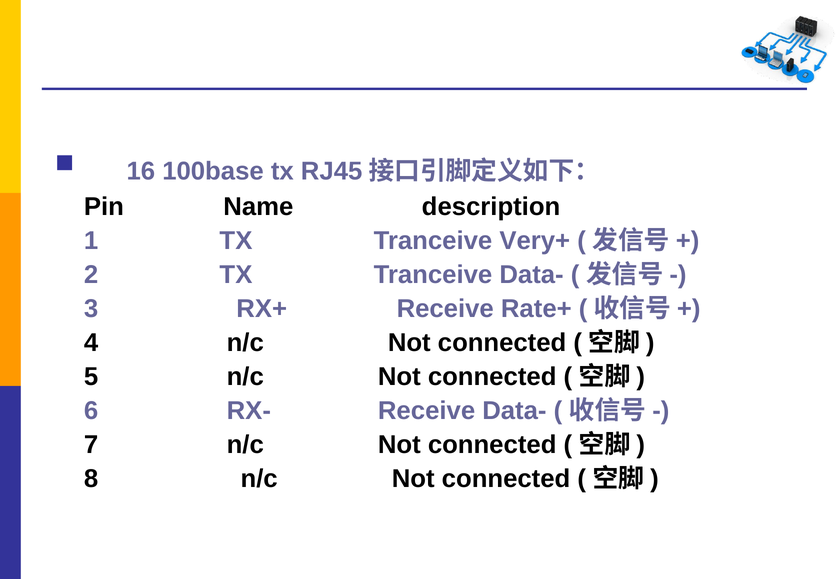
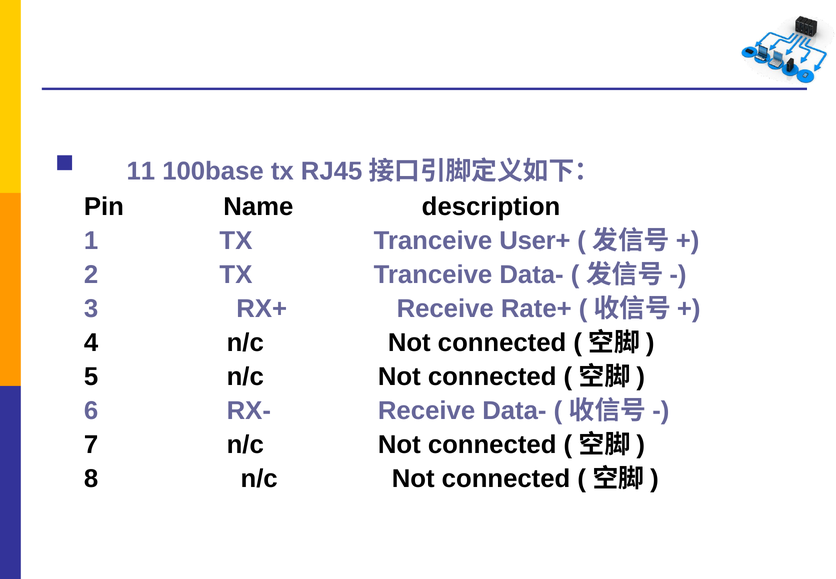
16: 16 -> 11 (141, 171)
Very+: Very+ -> User+ (535, 241)
